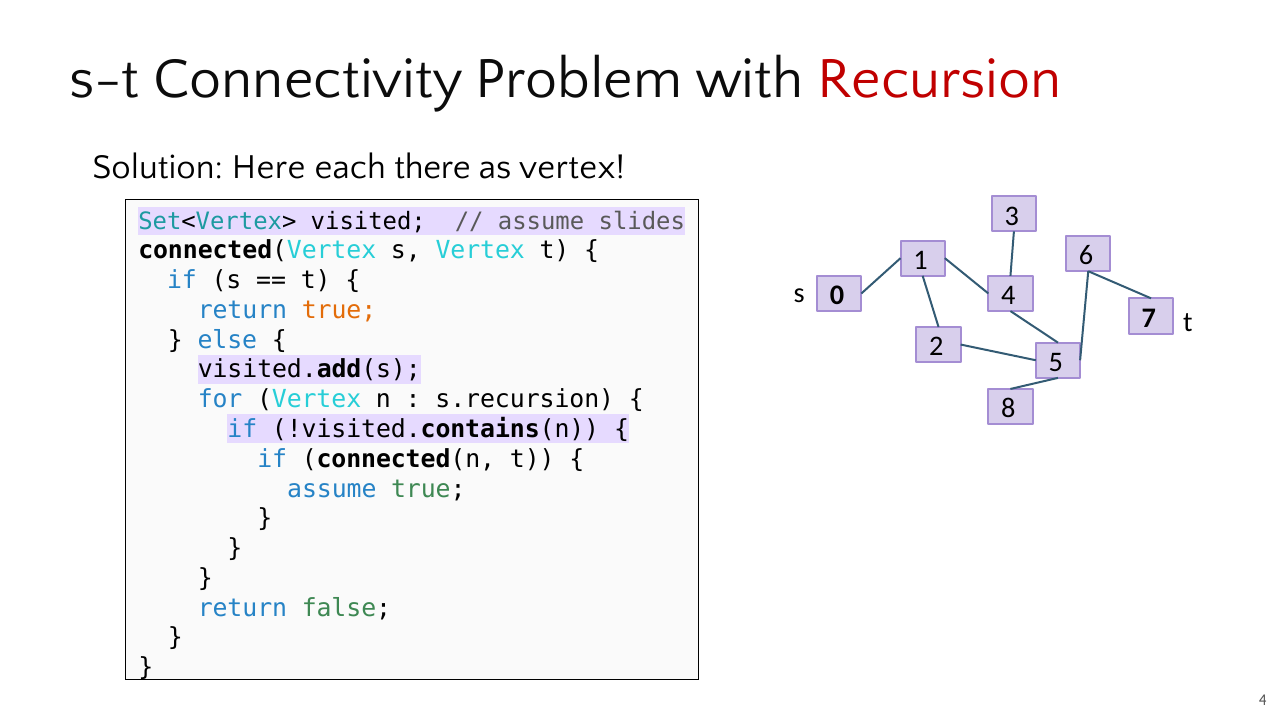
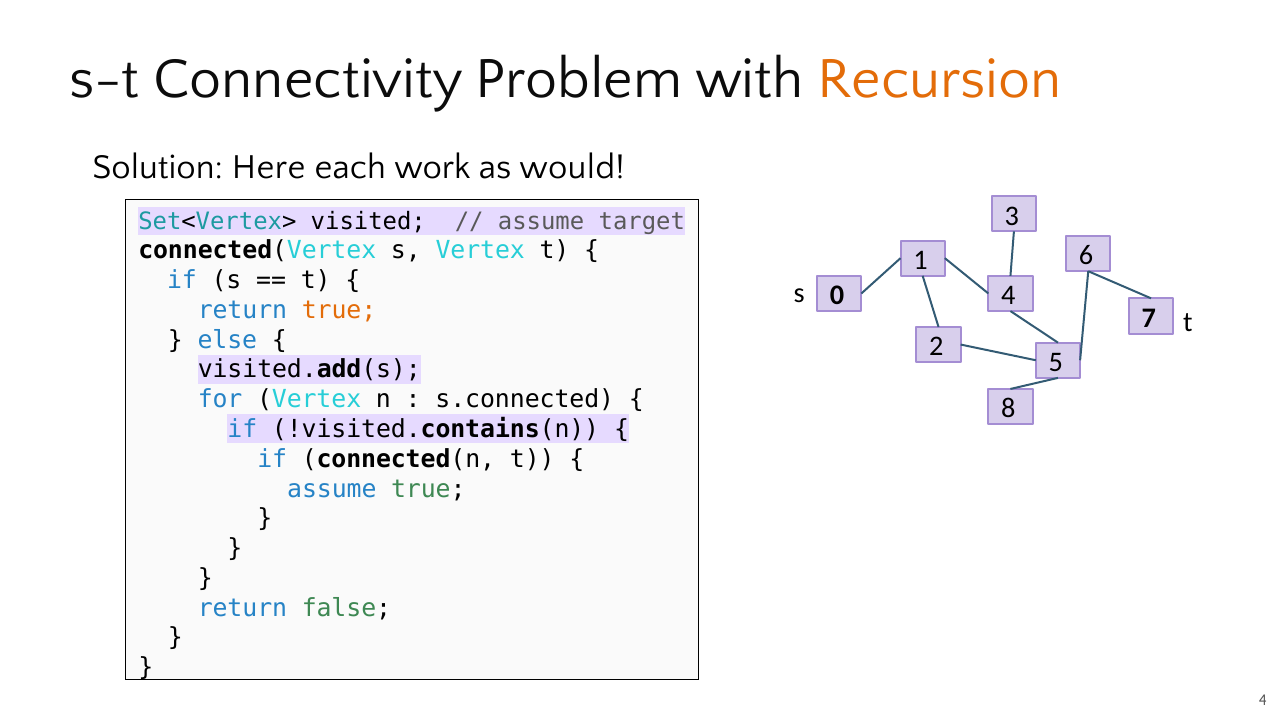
Recursion colour: red -> orange (940, 78)
there: there -> work (432, 167)
as vertex: vertex -> would (572, 167)
slides: slides -> target (642, 221)
s.recursion: s.recursion -> s.connected (525, 399)
